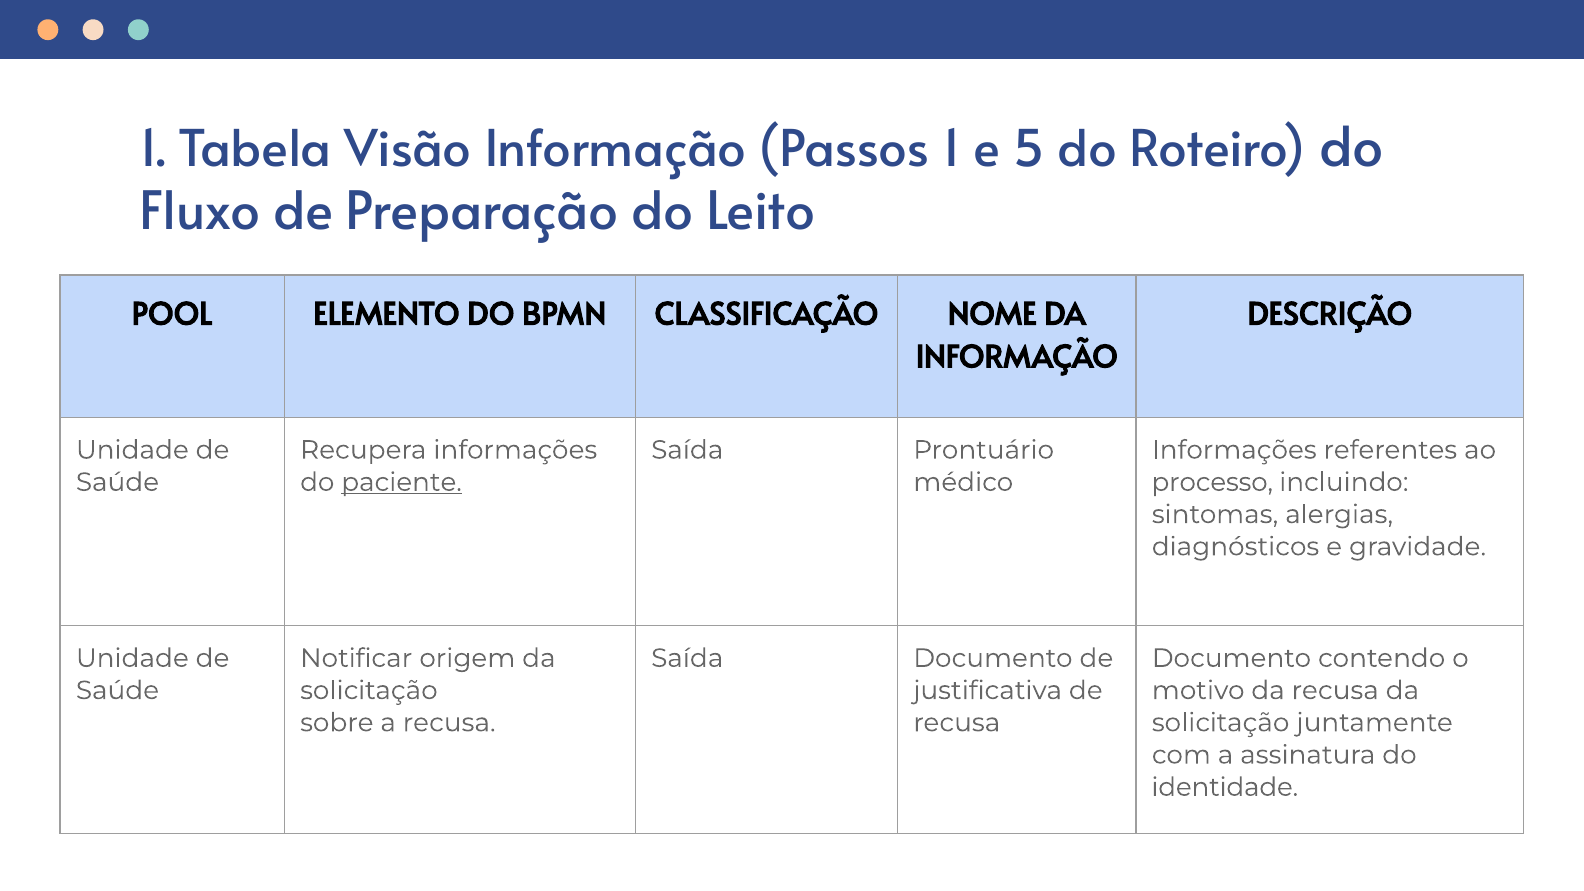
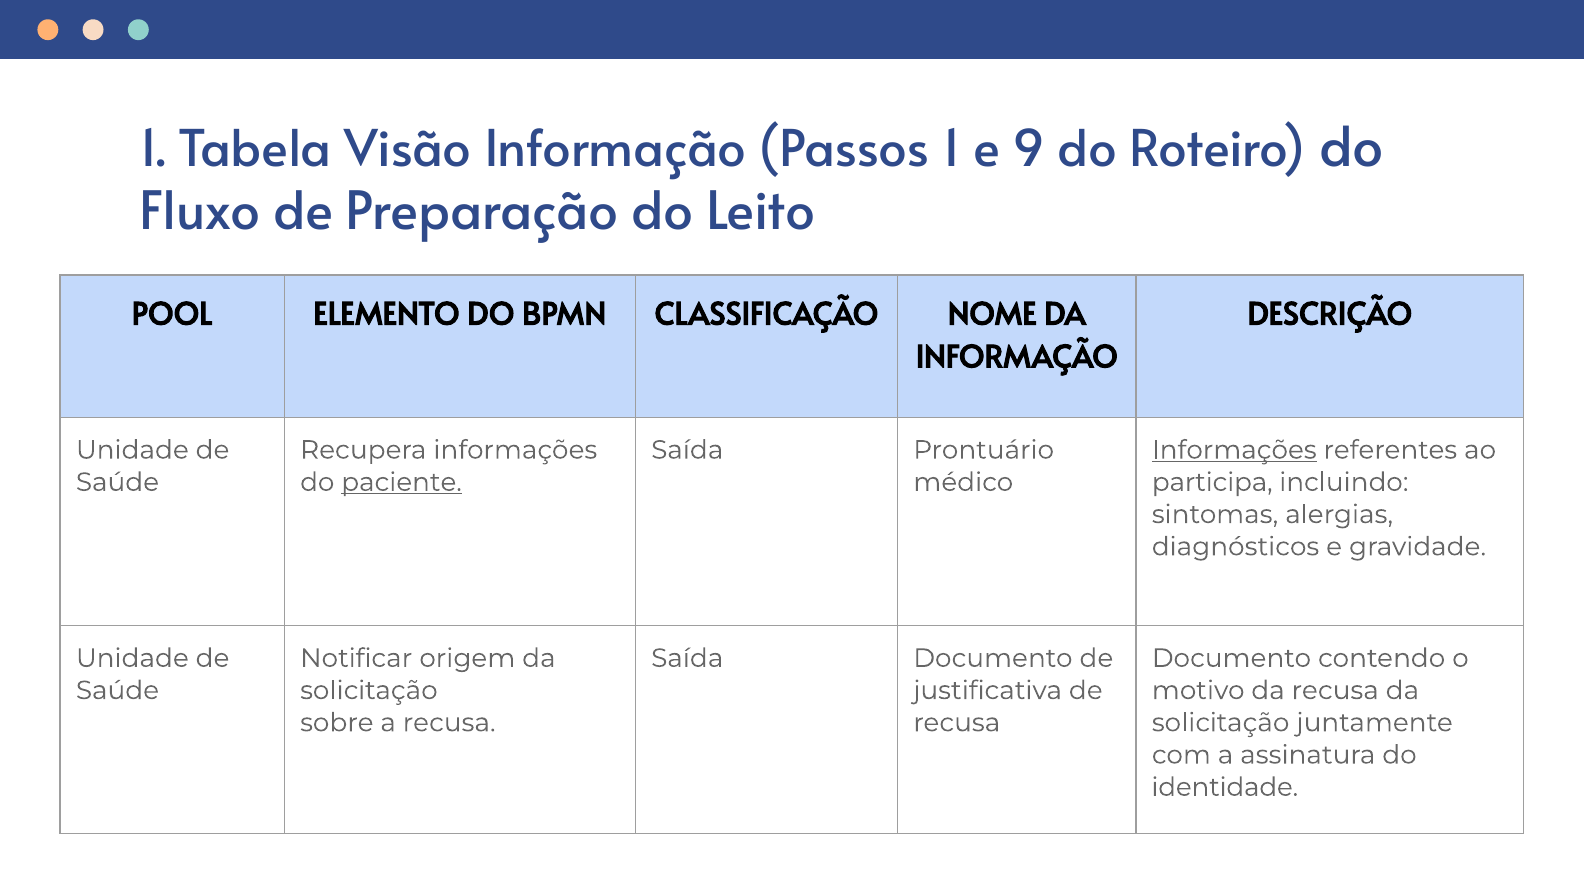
5: 5 -> 9 (1029, 149)
Informações underline: none -> present (1234, 450)
processo: processo -> participa (1212, 482)
